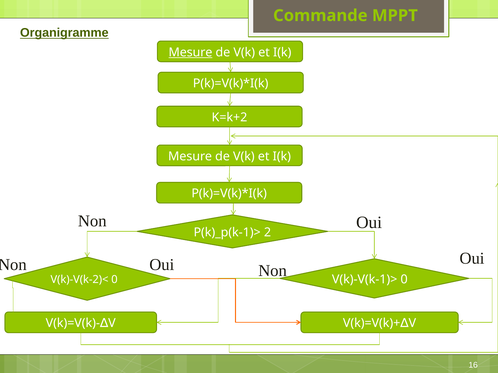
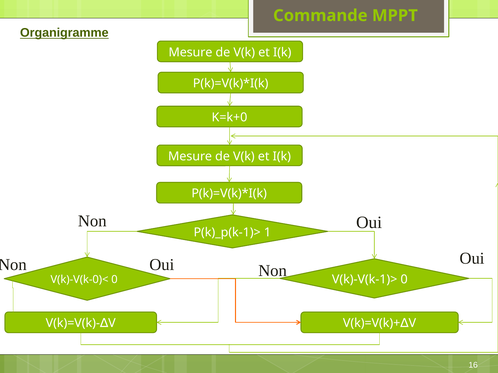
Mesure underline: present -> none (190, 52)
K=k+2: K=k+2 -> K=k+0 (229, 118)
2: 2 -> 1 (267, 233)
V(k)-V(k-2)<: V(k)-V(k-2)< -> V(k)-V(k-0)< (79, 280)
